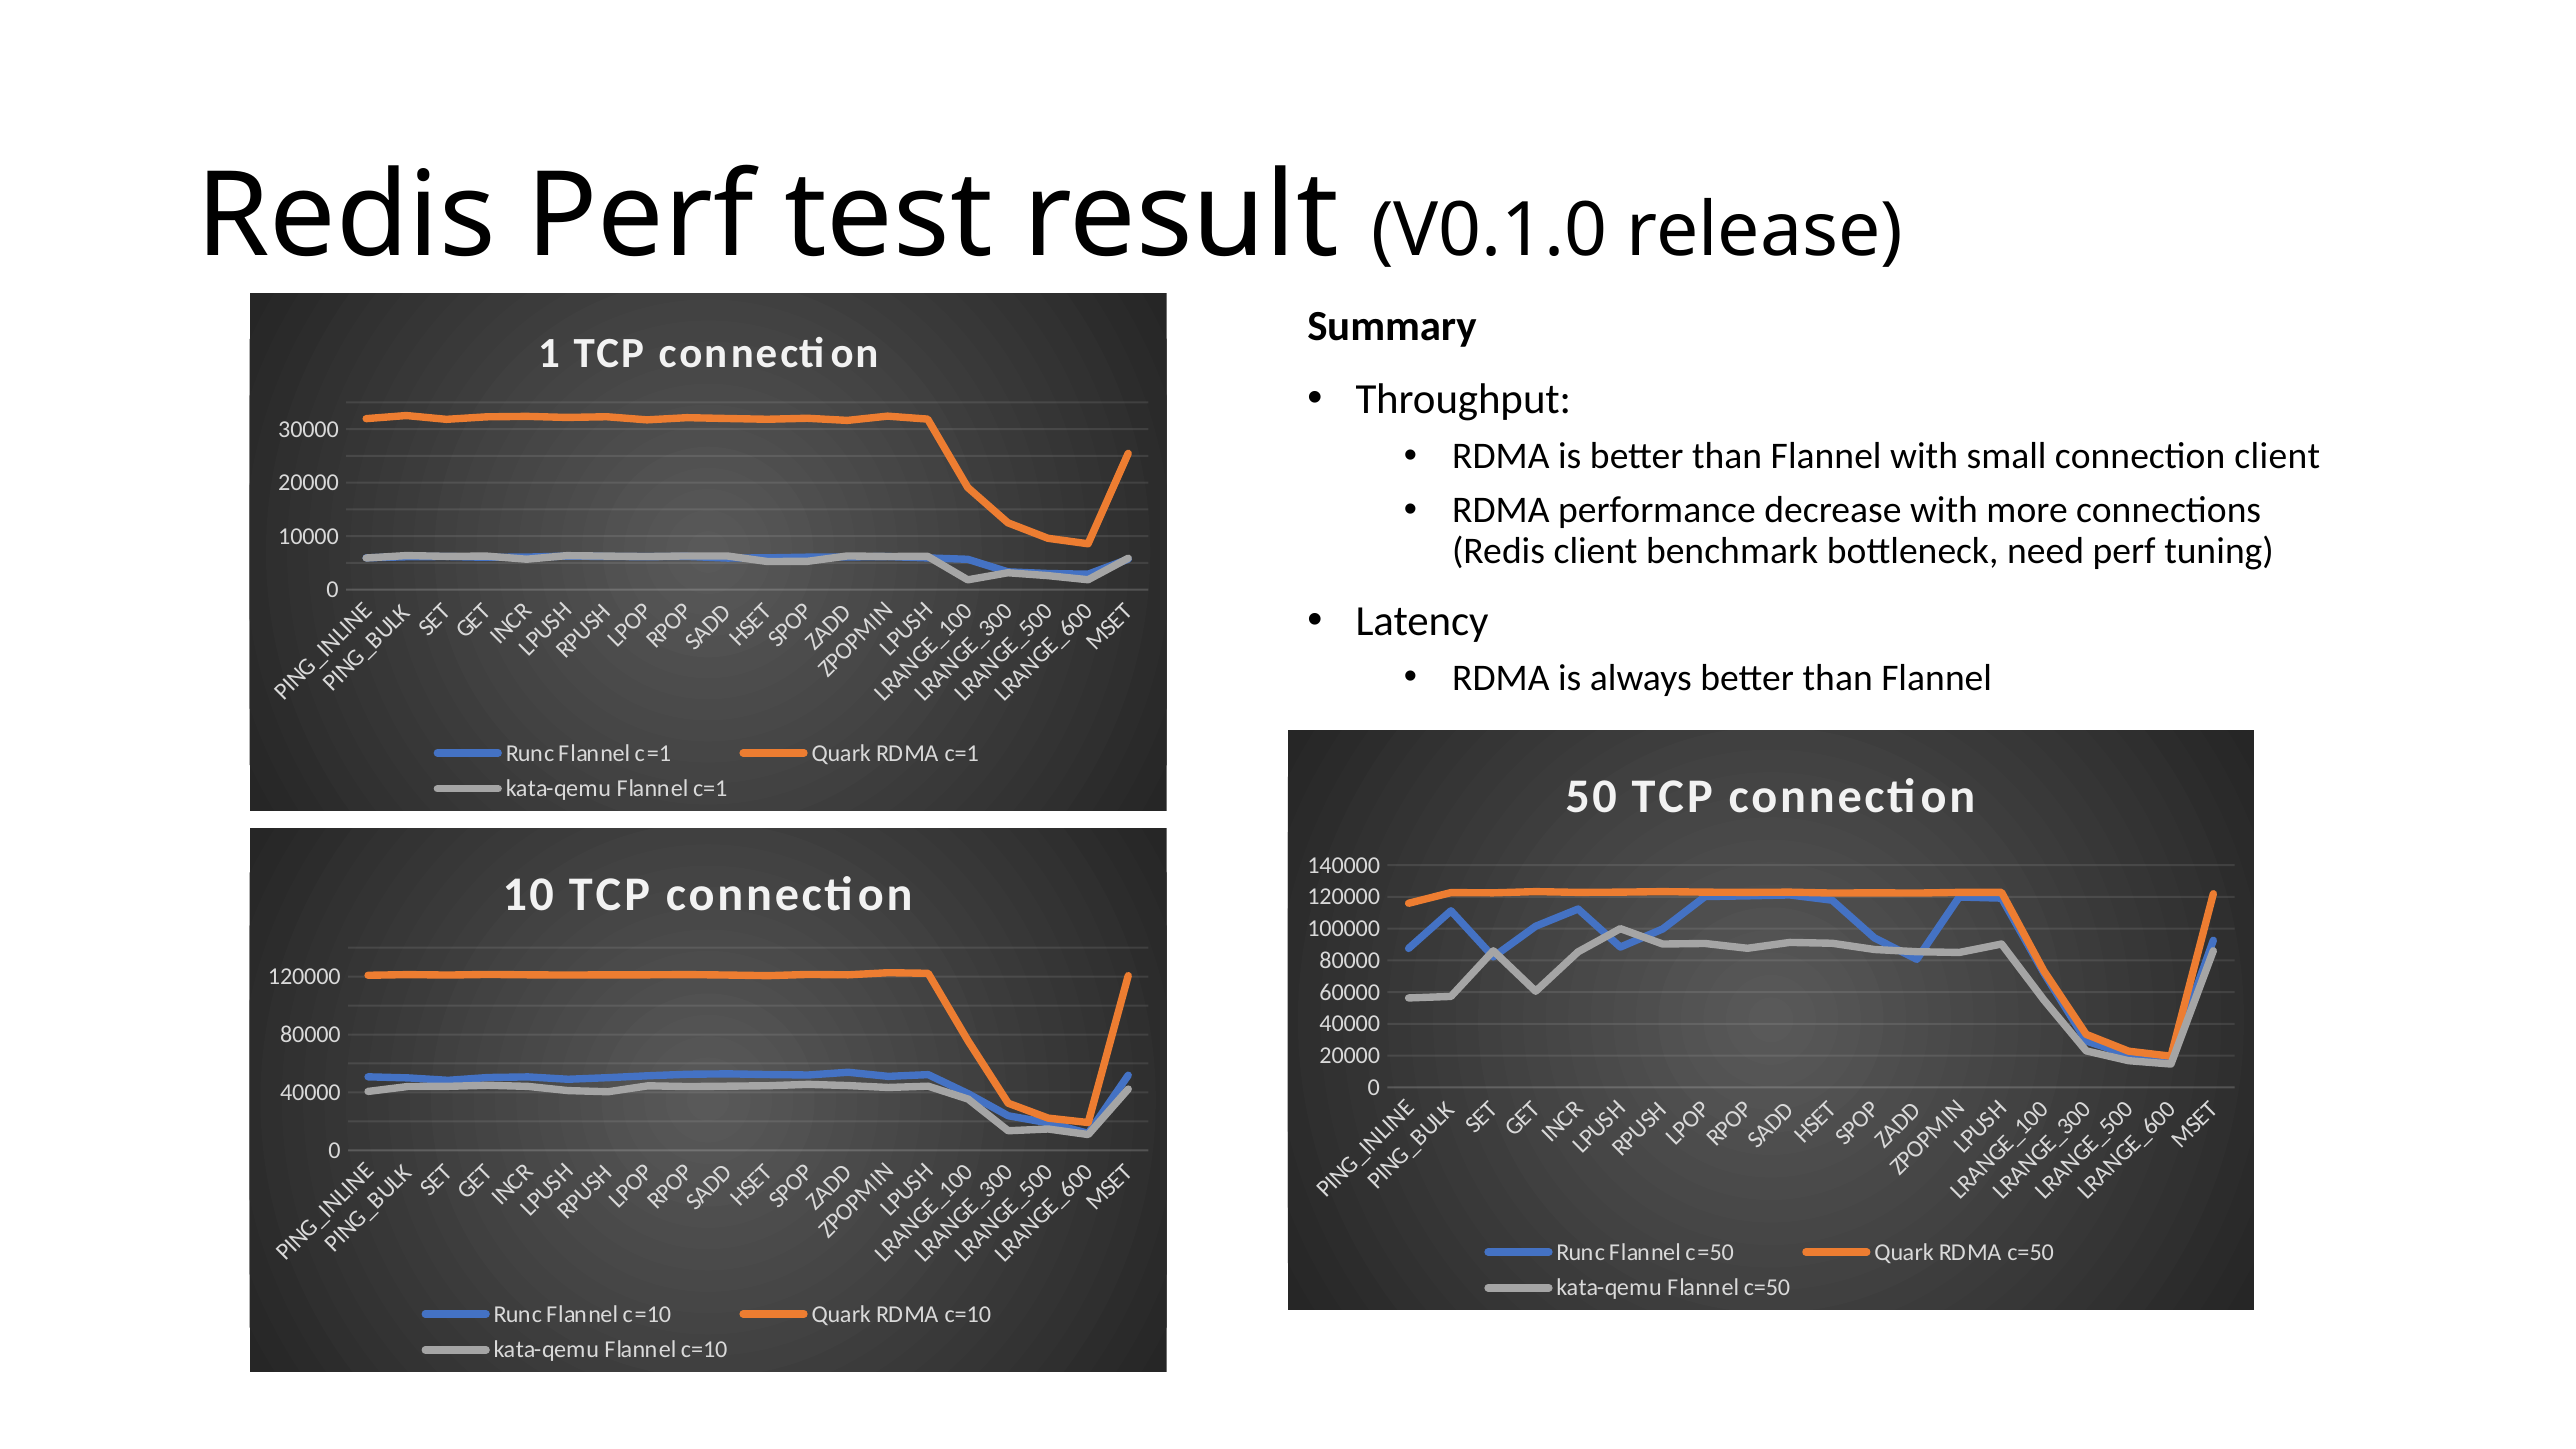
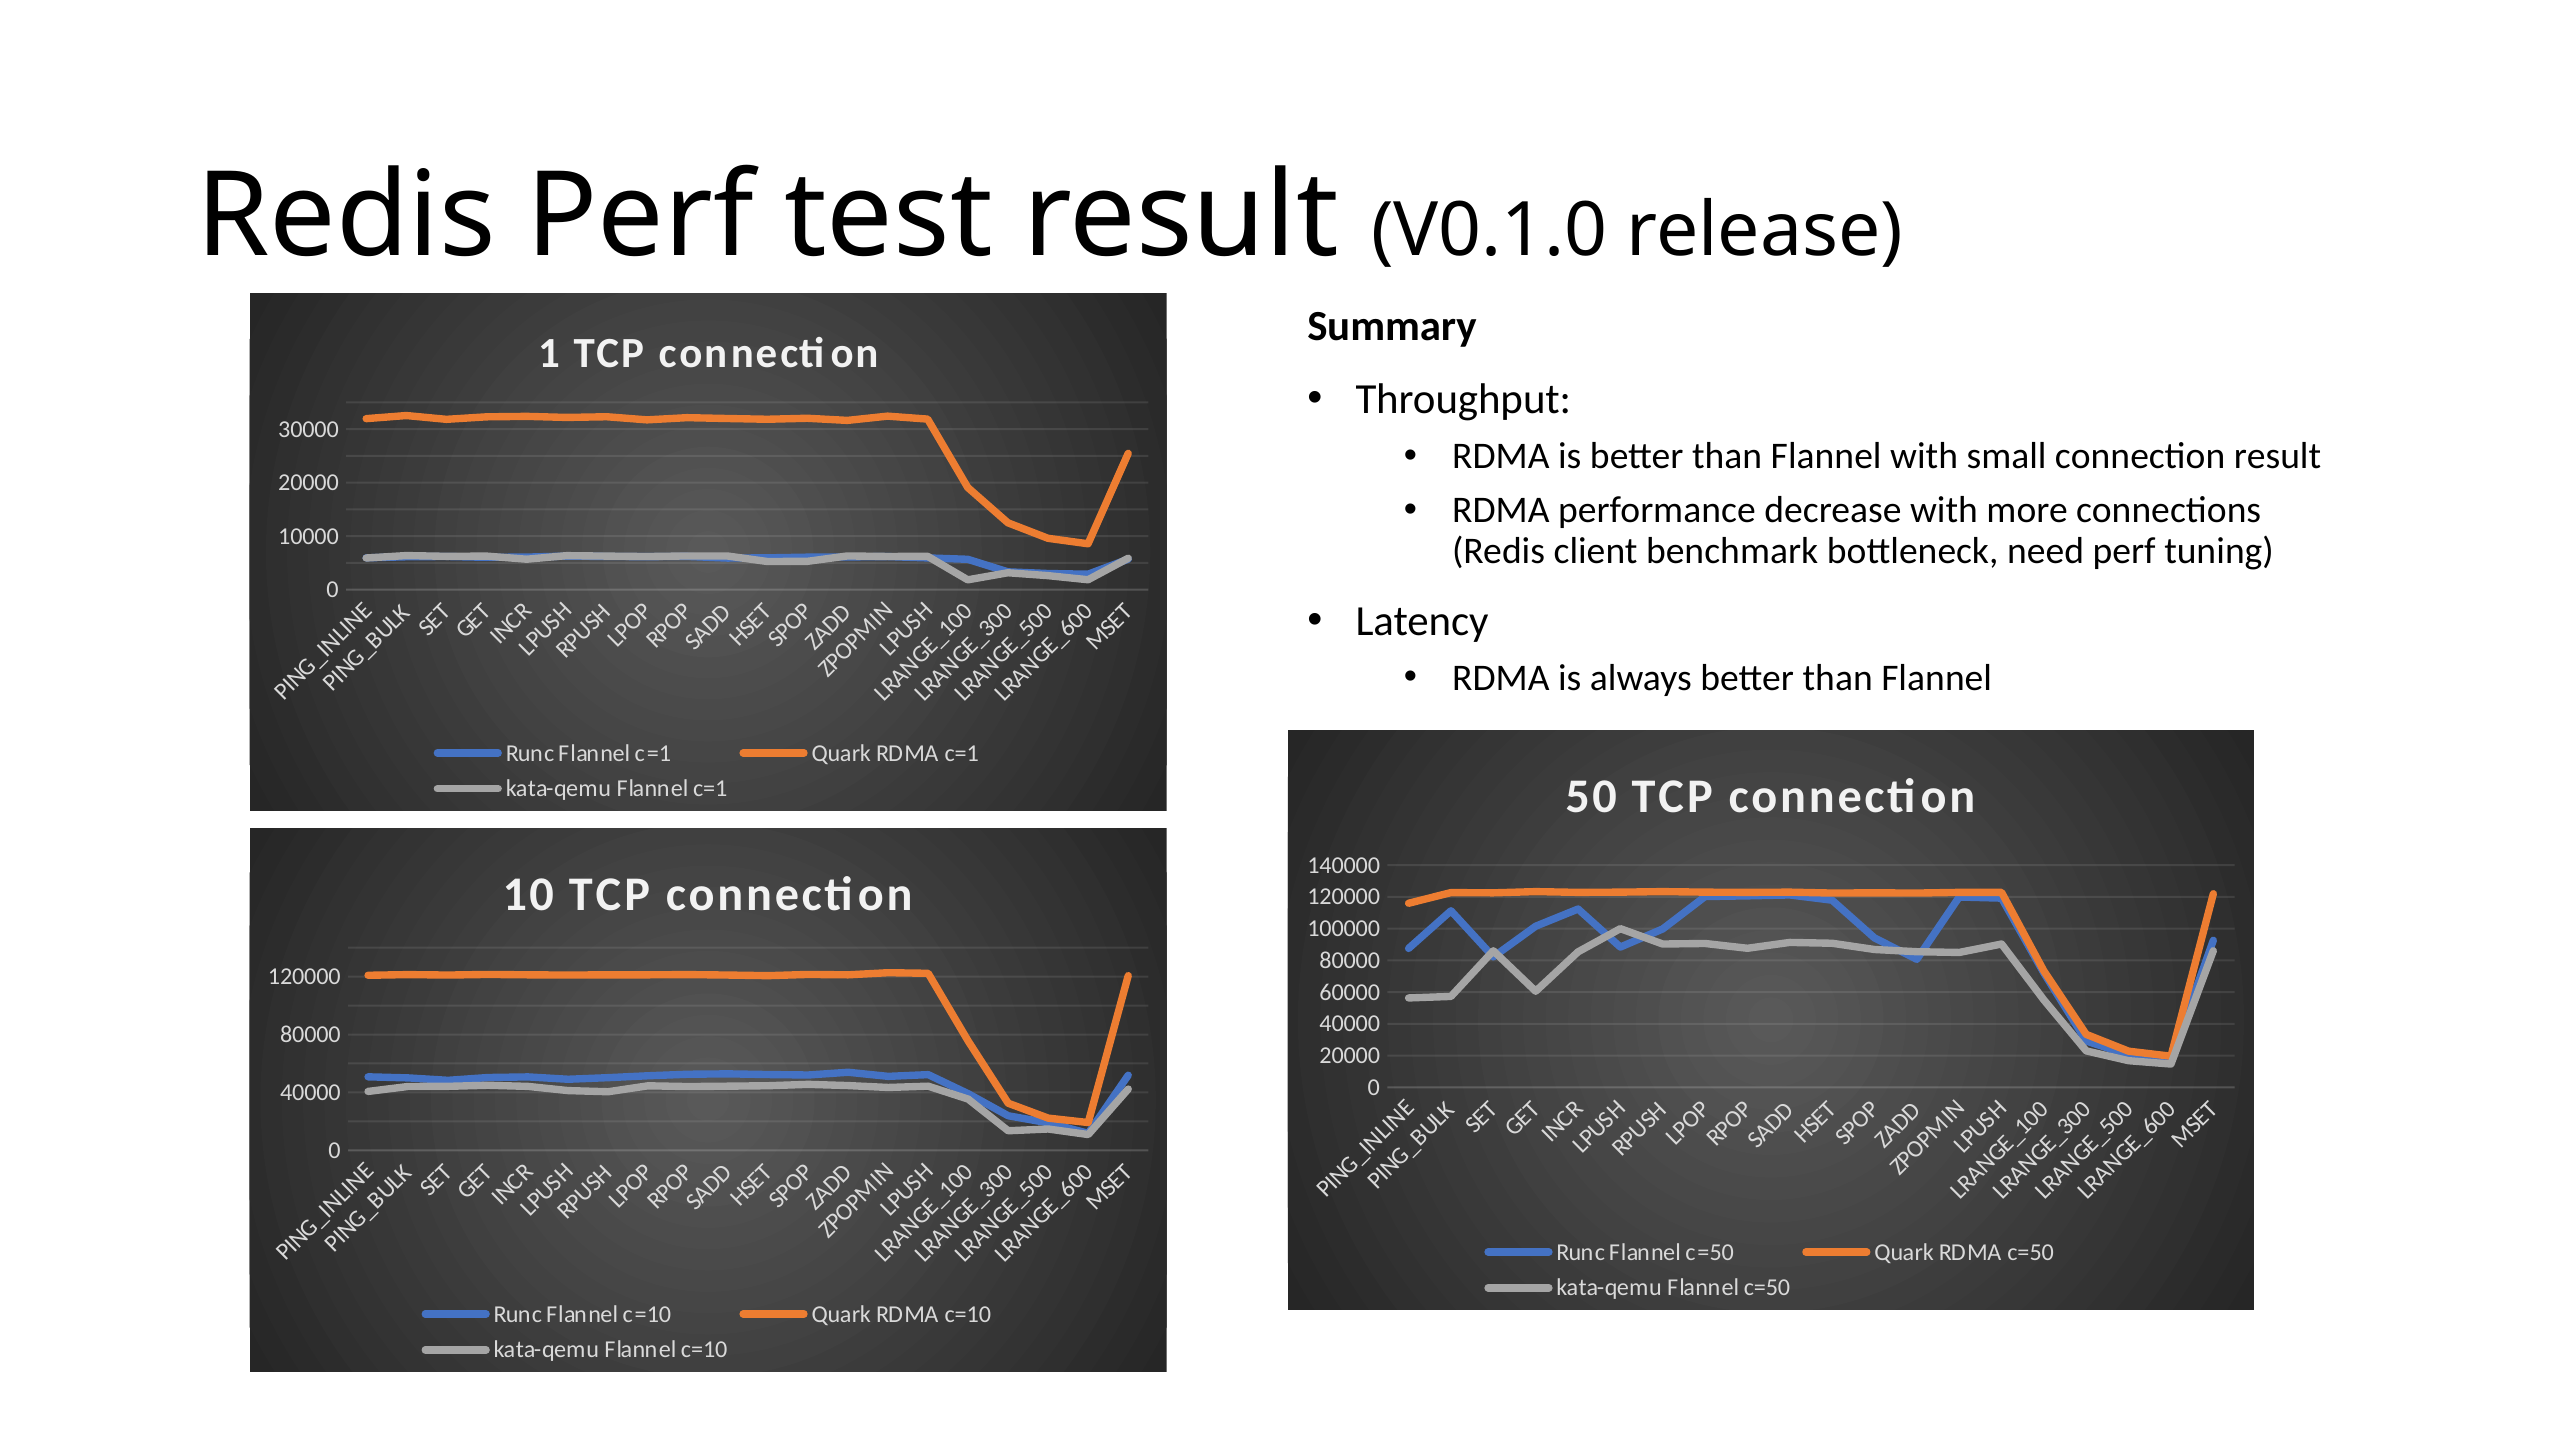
connection client: client -> result (2278, 456)
